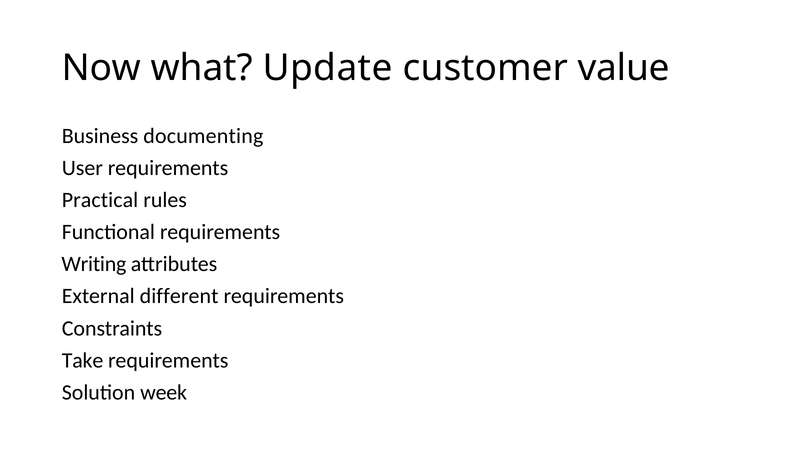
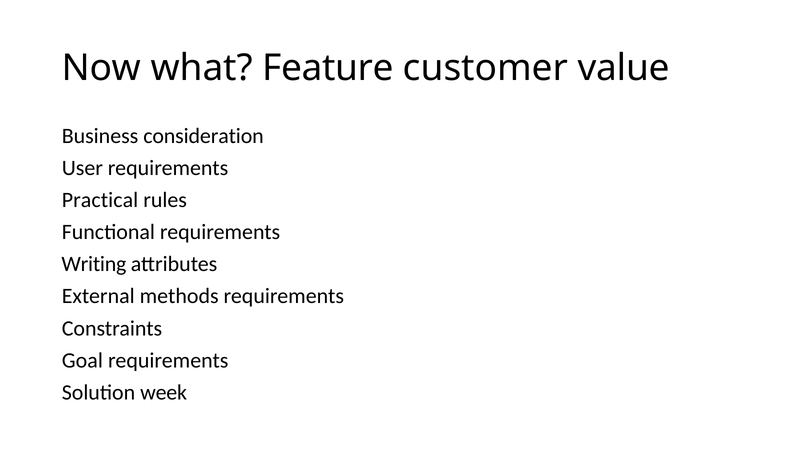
Update: Update -> Feature (328, 68)
documenting: documenting -> consideration (203, 136)
different: different -> methods (179, 297)
Take: Take -> Goal (82, 361)
